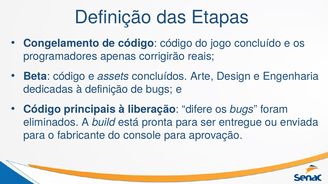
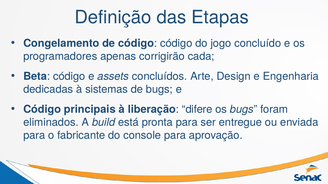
reais: reais -> cada (201, 56)
à definição: definição -> sistemas (107, 90)
